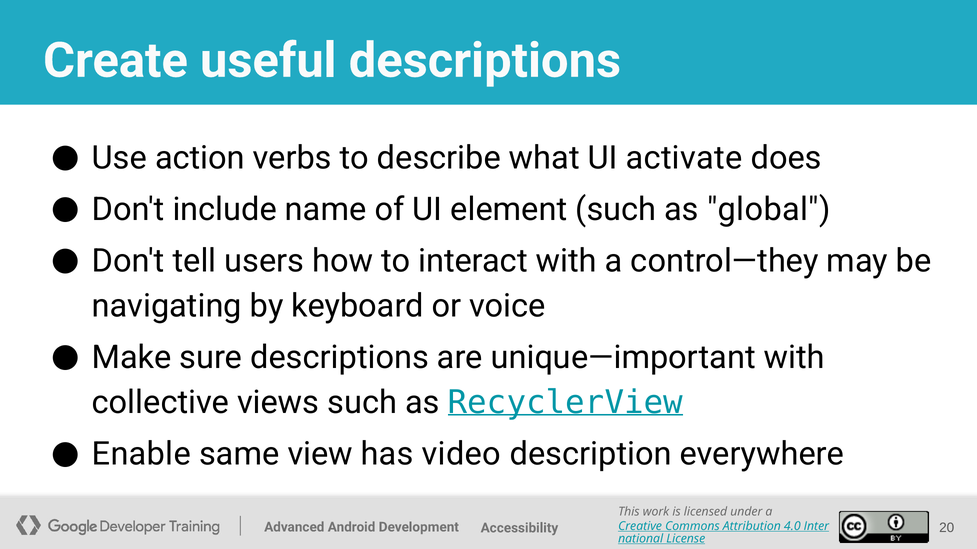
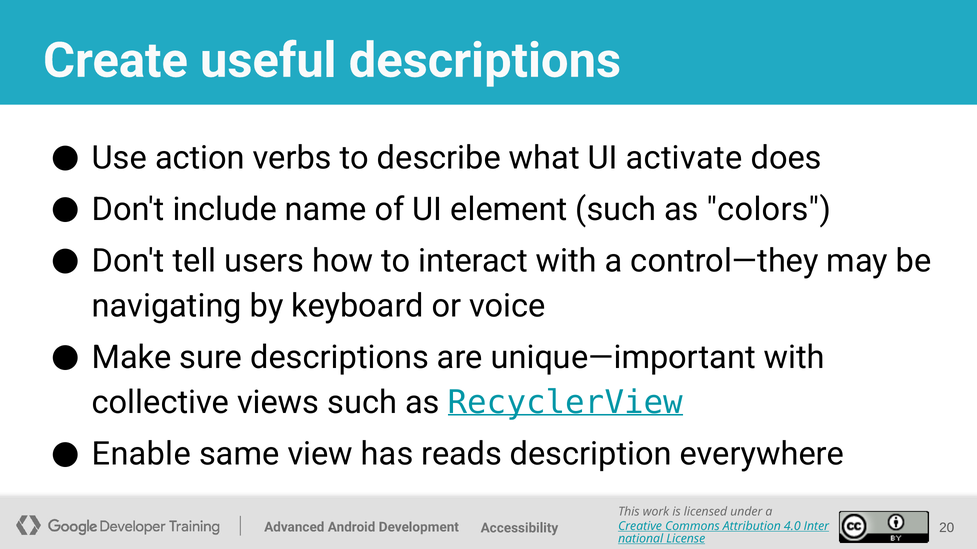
global: global -> colors (769, 210)
video: video -> reads (462, 455)
